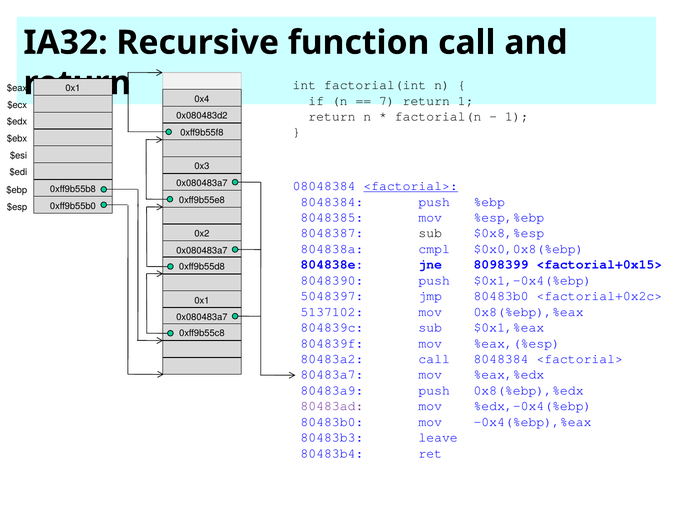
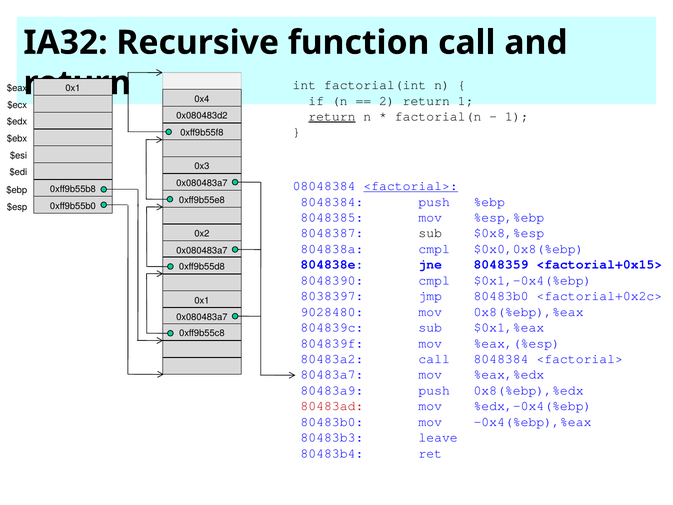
7: 7 -> 2 (387, 101)
return underline: none -> present (332, 116)
8098399: 8098399 -> 8048359 (501, 264)
8048390 push: push -> cmpl (434, 280)
5048397: 5048397 -> 8038397 (332, 296)
5137102: 5137102 -> 9028480 (332, 312)
80483ad colour: purple -> red (332, 406)
